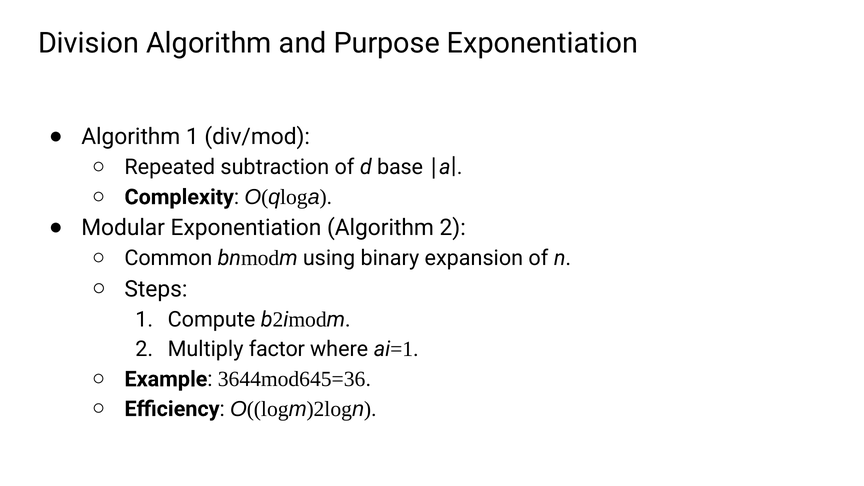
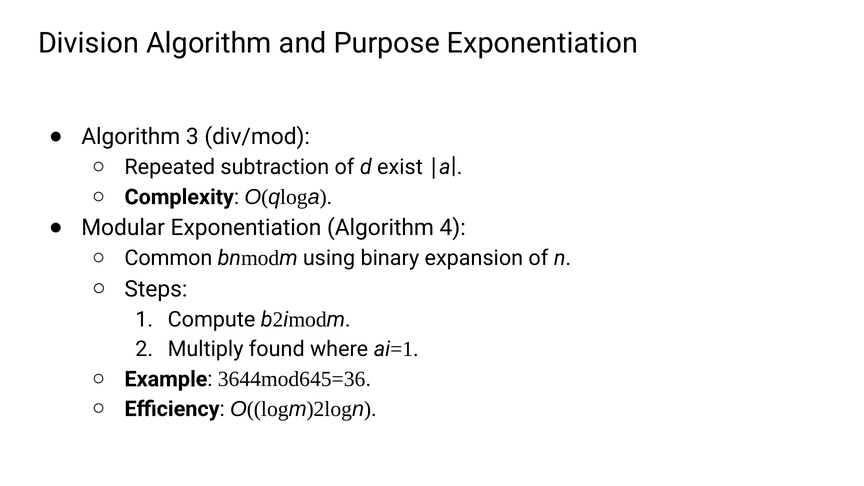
Algorithm 1: 1 -> 3 (192, 137)
base: base -> exist (400, 167)
Algorithm 2: 2 -> 4 (453, 228)
factor: factor -> found (277, 349)
